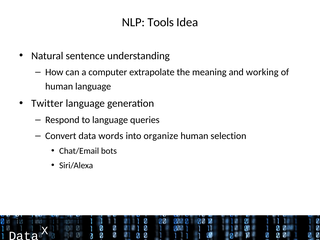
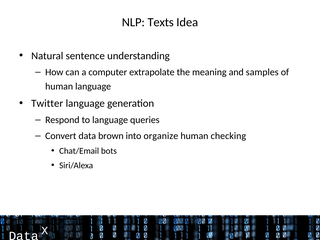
Tools: Tools -> Texts (161, 22)
working: working -> samples (262, 72)
words: words -> brown (111, 136)
selection: selection -> checking (228, 136)
